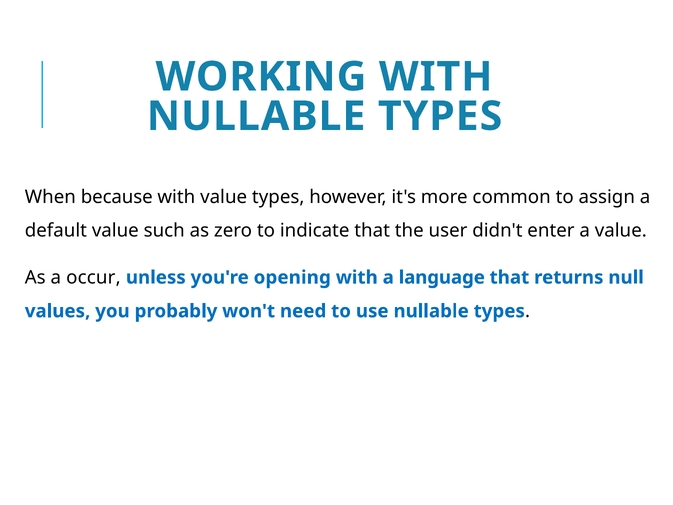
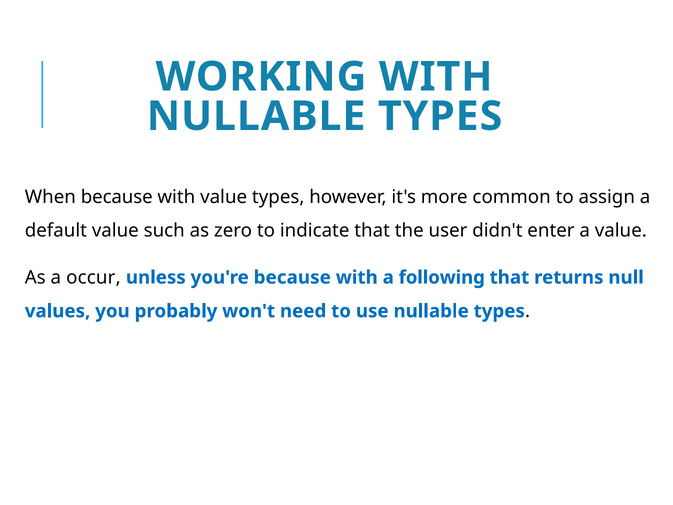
you're opening: opening -> because (292, 277)
language: language -> following (442, 277)
